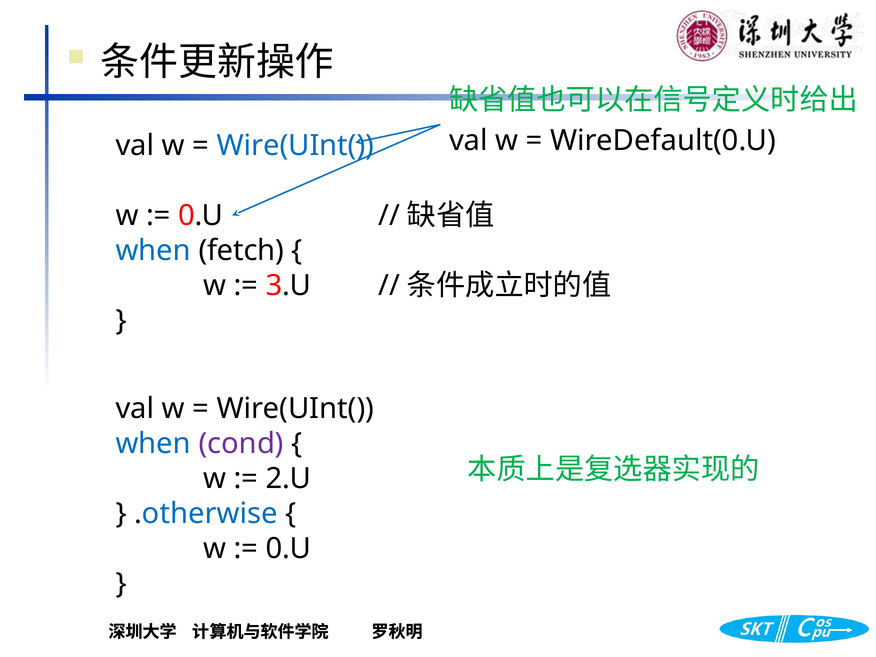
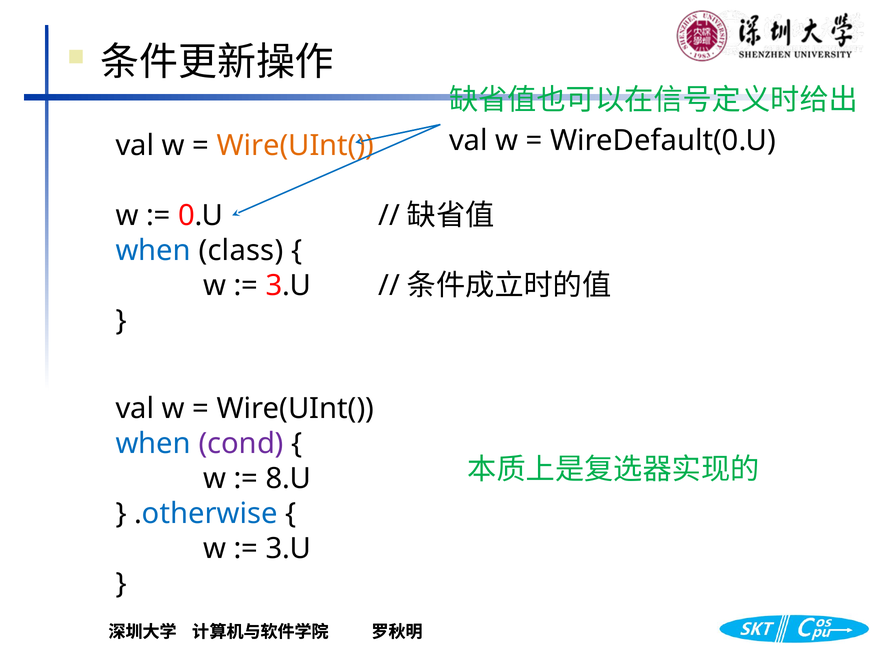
Wire(UInt( colour: blue -> orange (295, 145)
fetch: fetch -> class (241, 251)
2.U: 2.U -> 8.U (288, 479)
0.U: 0.U -> 3.U (288, 549)
